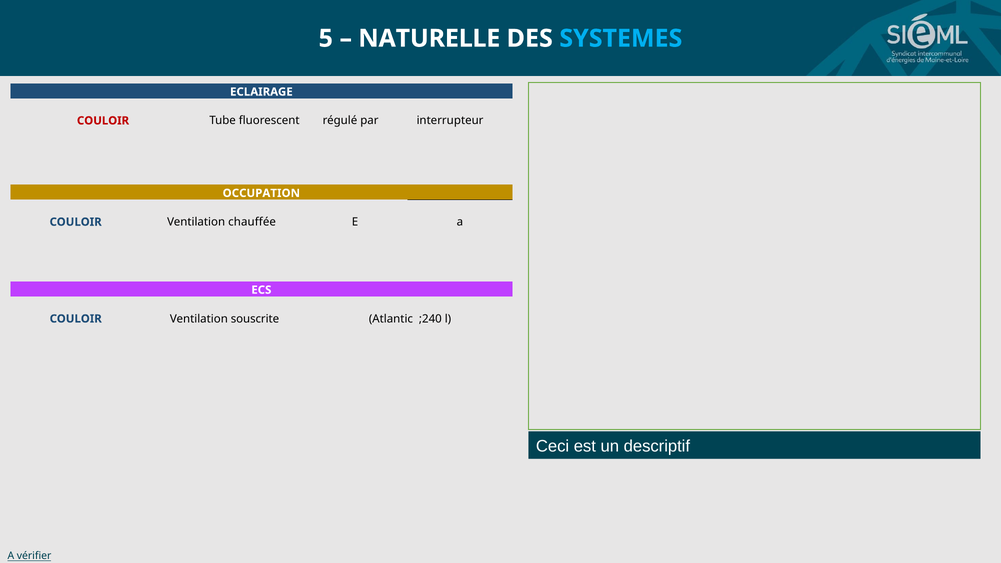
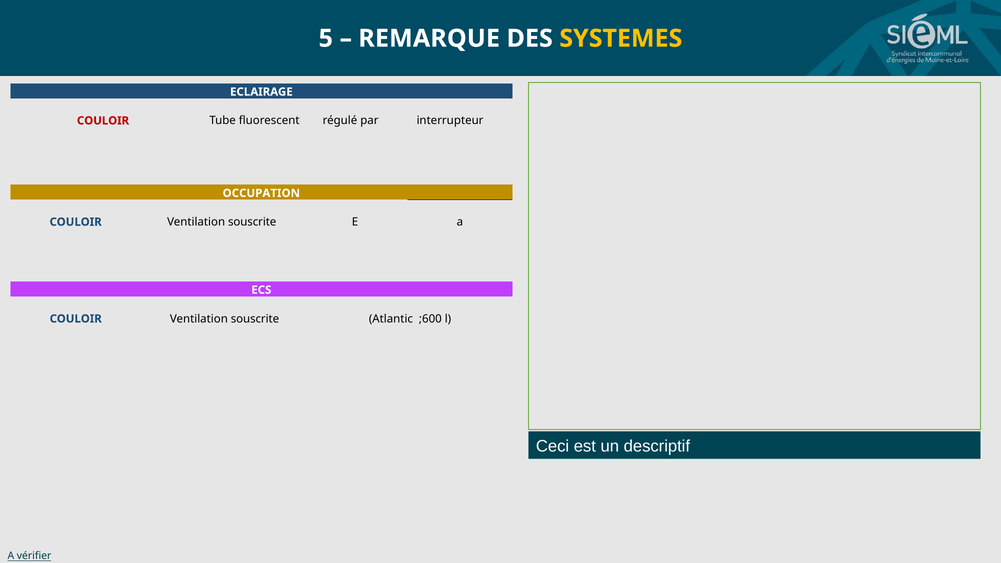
NATURELLE: NATURELLE -> REMARQUE (429, 38)
SYSTEMES colour: light blue -> yellow (621, 38)
chauffée: chauffée -> souscrite (252, 222)
;240: ;240 -> ;600 (430, 319)
